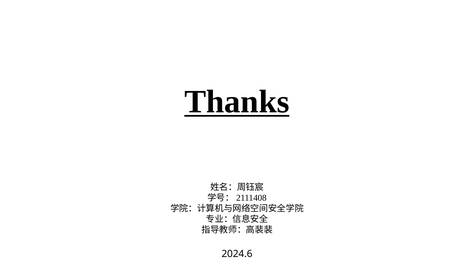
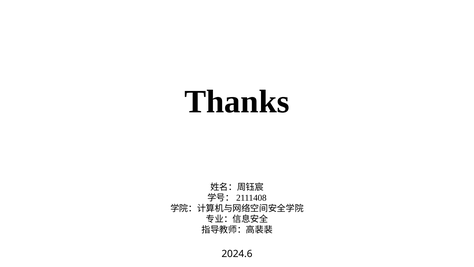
Thanks underline: present -> none (237, 102)
